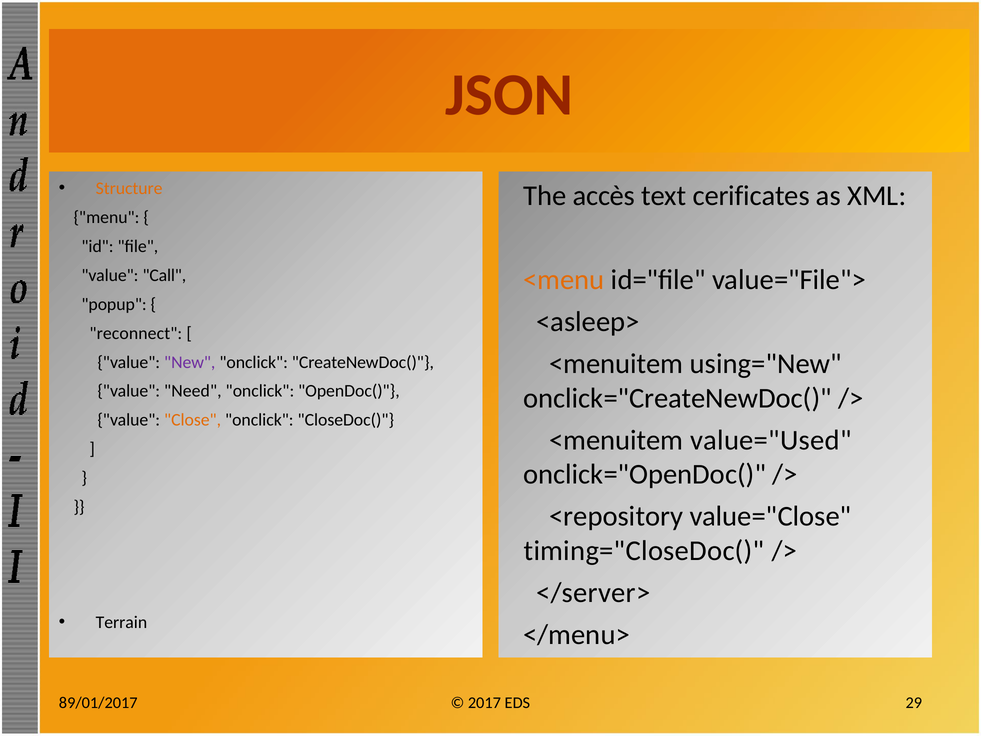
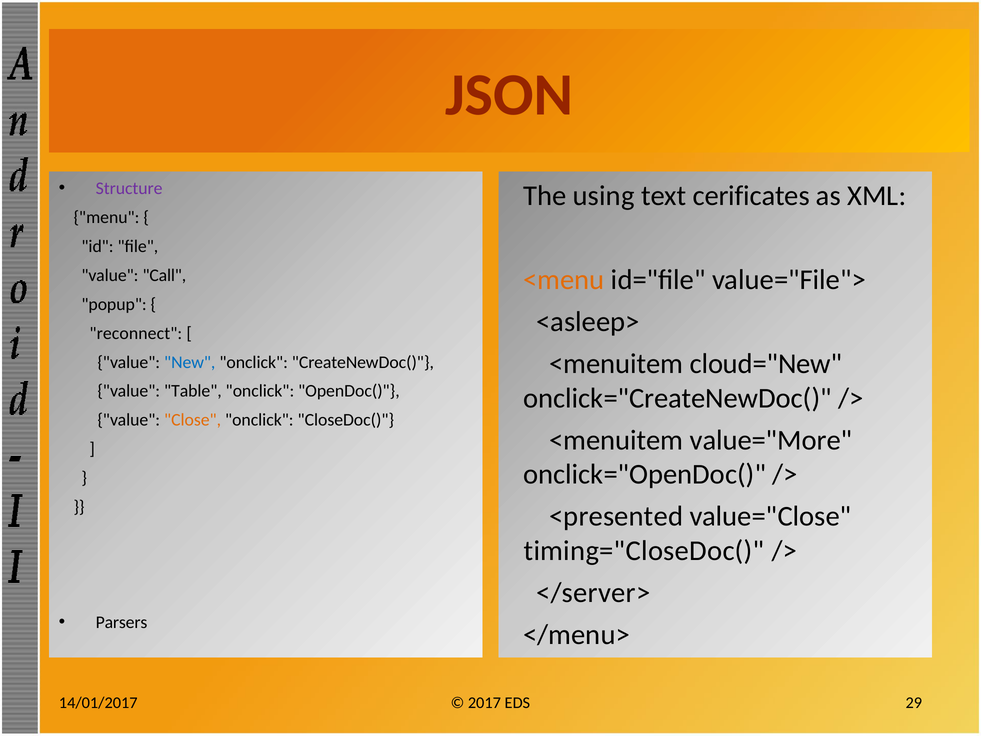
Structure colour: orange -> purple (129, 188)
accès: accès -> using (604, 196)
using="New: using="New -> cloud="New (766, 364)
New colour: purple -> blue (190, 362)
Need: Need -> Table (193, 391)
value="Used: value="Used -> value="More (771, 440)
<repository: <repository -> <presented (616, 516)
Terrain: Terrain -> Parsers (121, 622)
89/01/2017: 89/01/2017 -> 14/01/2017 (98, 703)
